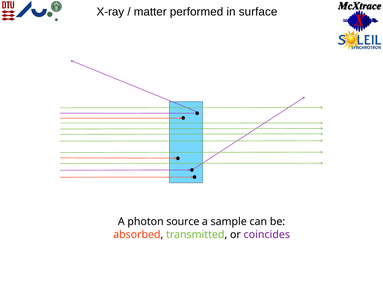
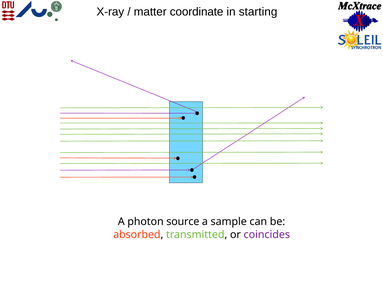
performed: performed -> coordinate (197, 12)
surface: surface -> starting (258, 12)
